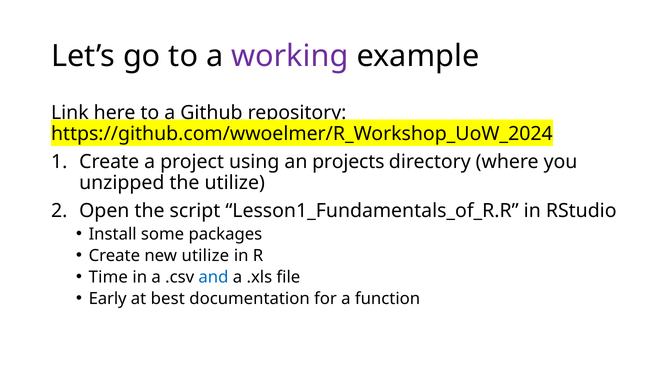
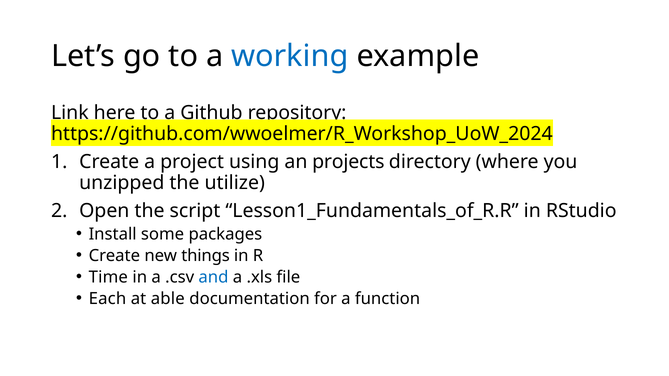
working colour: purple -> blue (290, 56)
new utilize: utilize -> things (206, 256)
Early: Early -> Each (107, 299)
best: best -> able (168, 299)
